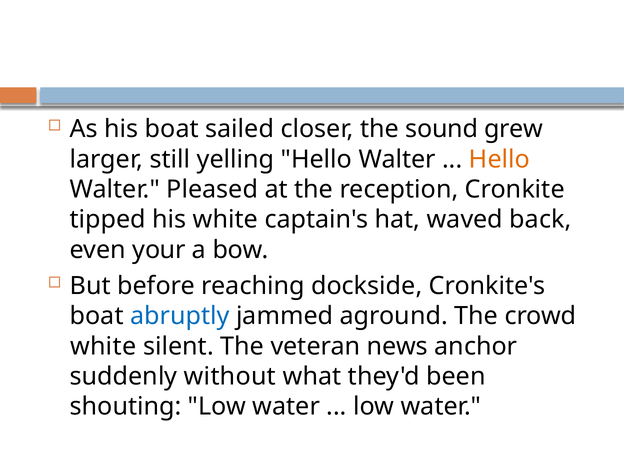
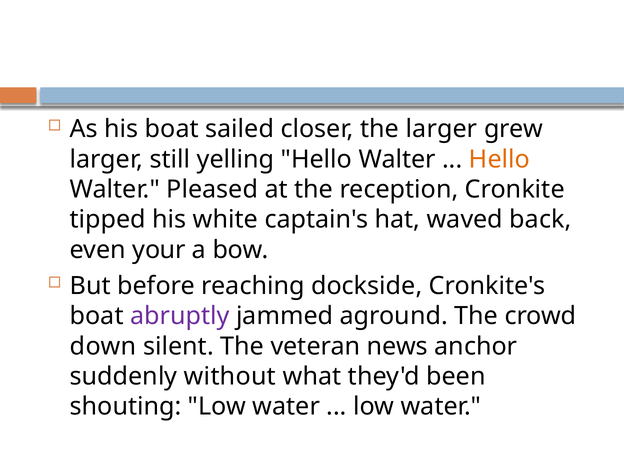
the sound: sound -> larger (441, 129)
abruptly colour: blue -> purple (180, 316)
white: white -> down (103, 346)
